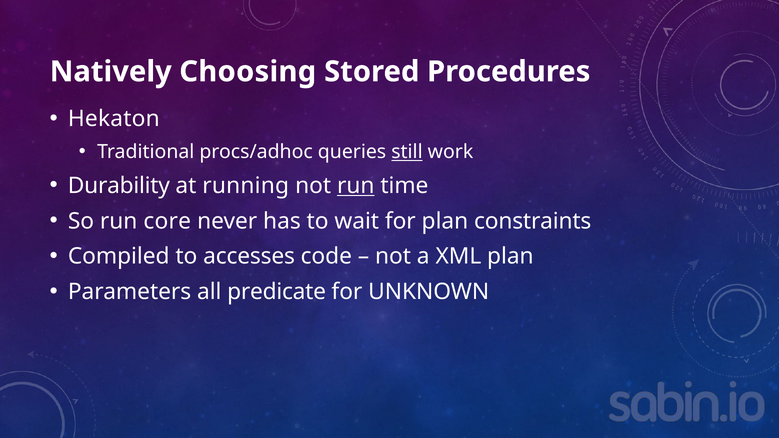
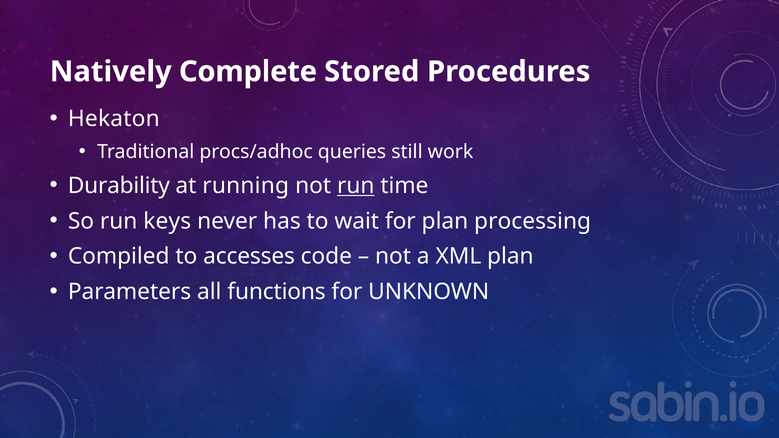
Choosing: Choosing -> Complete (248, 72)
still underline: present -> none (407, 152)
core: core -> keys (167, 221)
constraints: constraints -> processing (533, 221)
predicate: predicate -> functions (277, 292)
